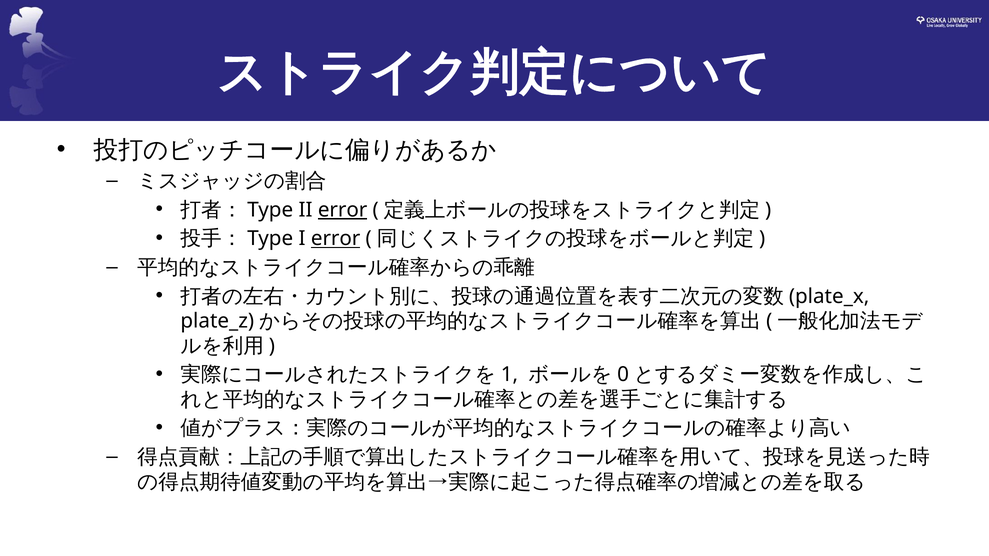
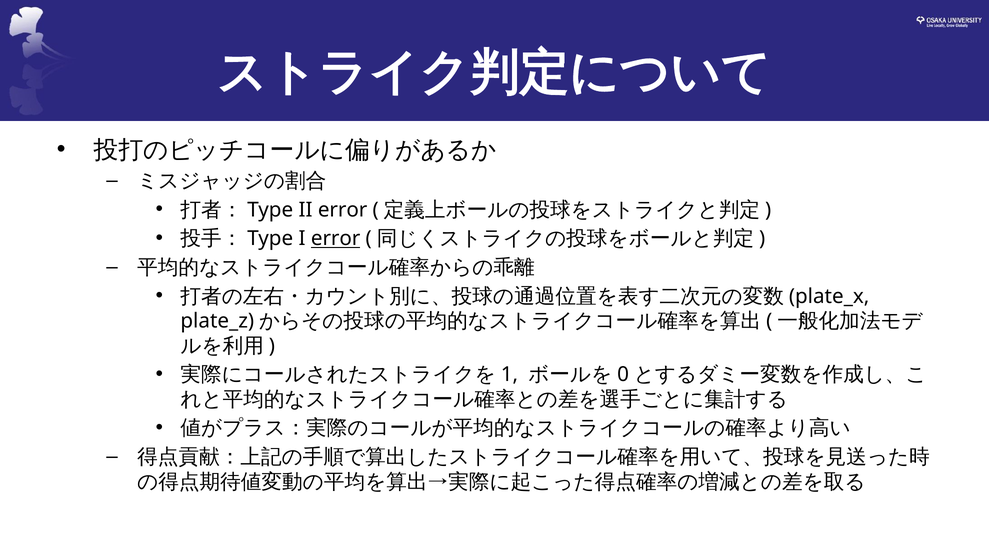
error underline: present -> none (343, 210)
